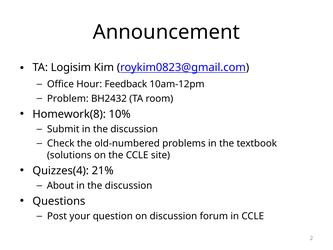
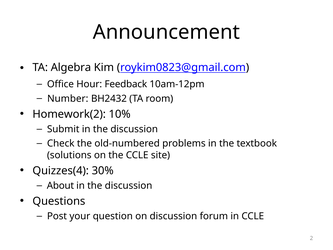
Logisim: Logisim -> Algebra (71, 67)
Problem: Problem -> Number (68, 98)
Homework(8: Homework(8 -> Homework(2 (69, 114)
21%: 21% -> 30% (103, 170)
